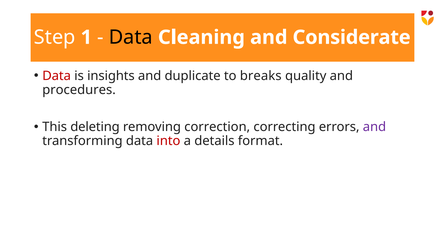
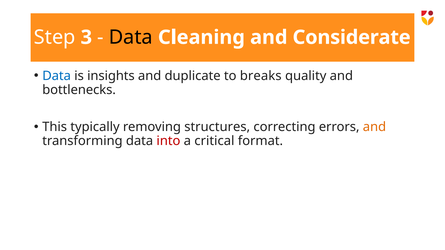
1: 1 -> 3 (86, 37)
Data colour: red -> blue (57, 76)
procedures: procedures -> bottlenecks (79, 90)
deleting: deleting -> typically (95, 127)
correction: correction -> structures (217, 127)
and colour: purple -> orange (374, 127)
details: details -> critical (214, 141)
